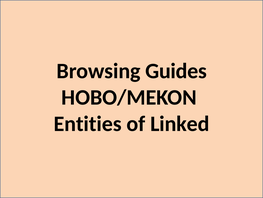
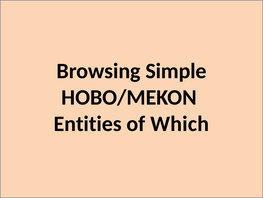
Guides: Guides -> Simple (176, 71)
Linked: Linked -> Which (180, 123)
